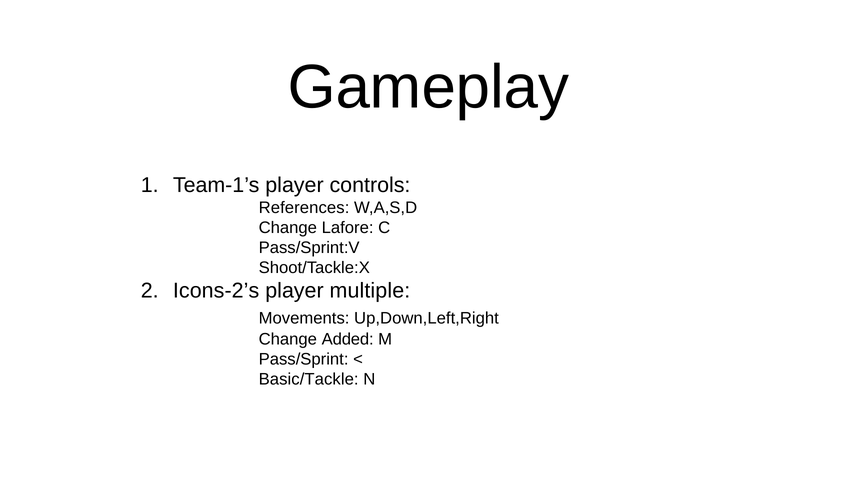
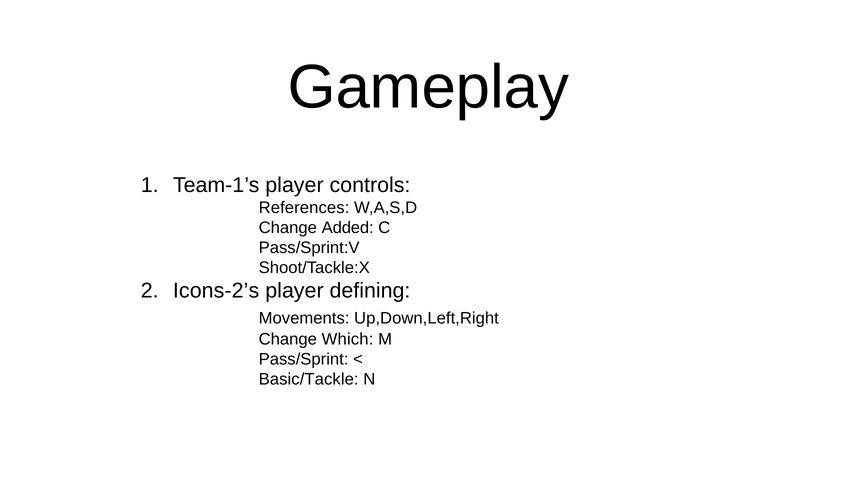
Lafore: Lafore -> Added (348, 228)
multiple: multiple -> defining (370, 291)
Added: Added -> Which (348, 339)
